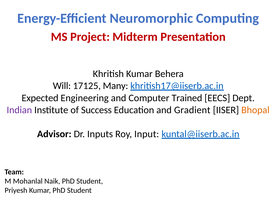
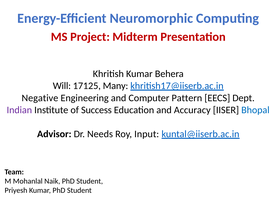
Expected: Expected -> Negative (40, 98)
Trained: Trained -> Pattern (187, 98)
Gradient: Gradient -> Accuracy (192, 110)
Bhopal colour: orange -> blue (255, 110)
Inputs: Inputs -> Needs (100, 134)
